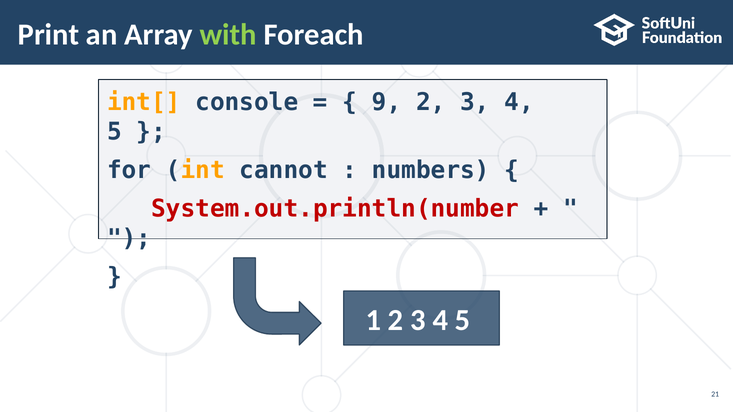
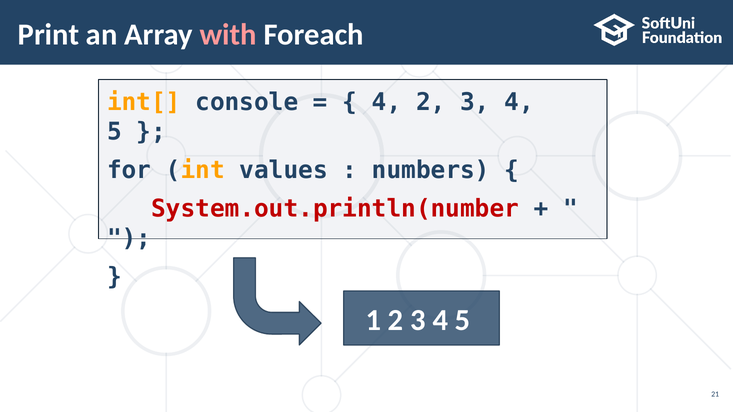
with colour: light green -> pink (228, 35)
9: 9 -> 4 (387, 103)
cannot: cannot -> values (284, 170)
